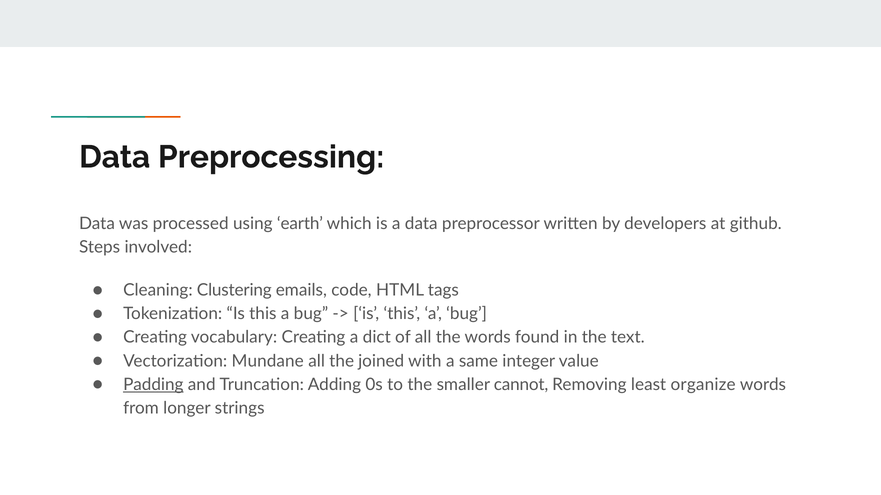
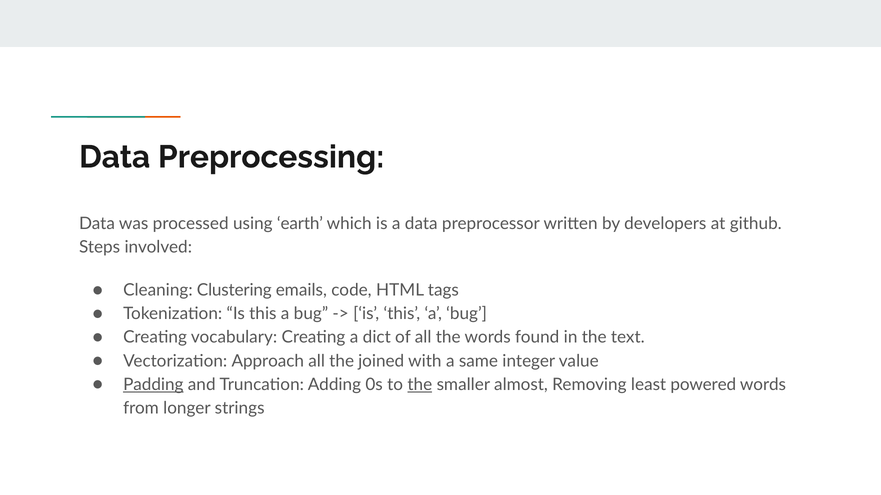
Mundane: Mundane -> Approach (268, 361)
the underline: none -> present (420, 385)
cannot: cannot -> almost (521, 385)
organize: organize -> powered (703, 385)
